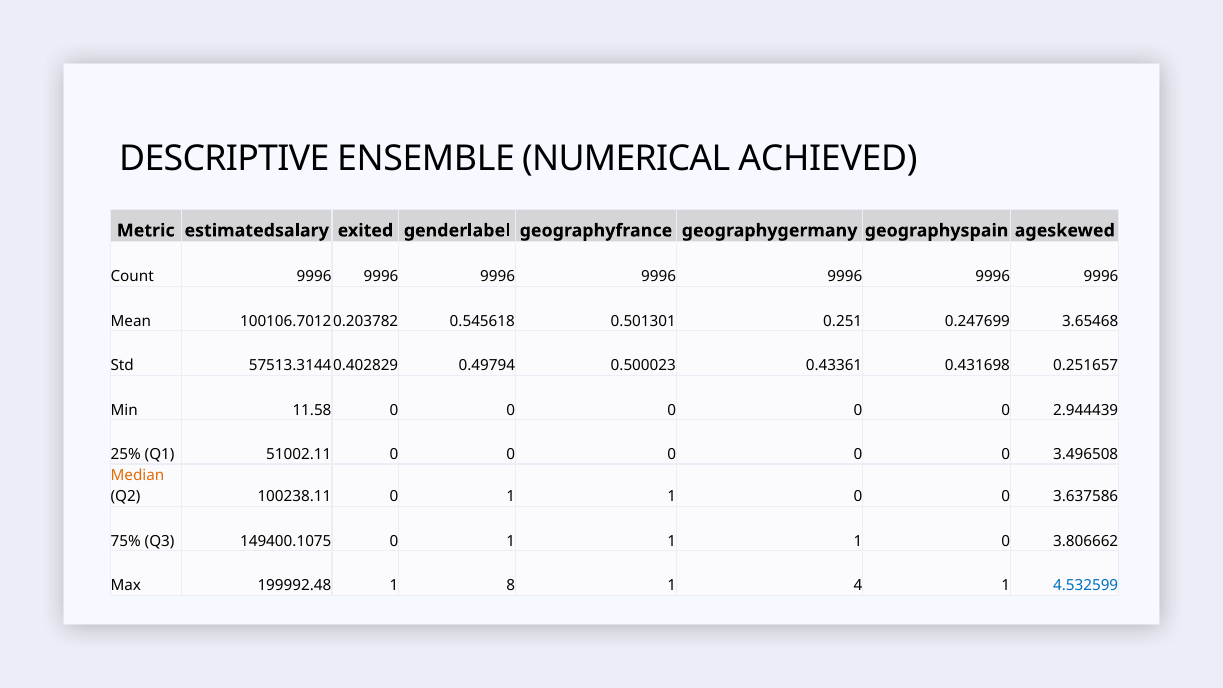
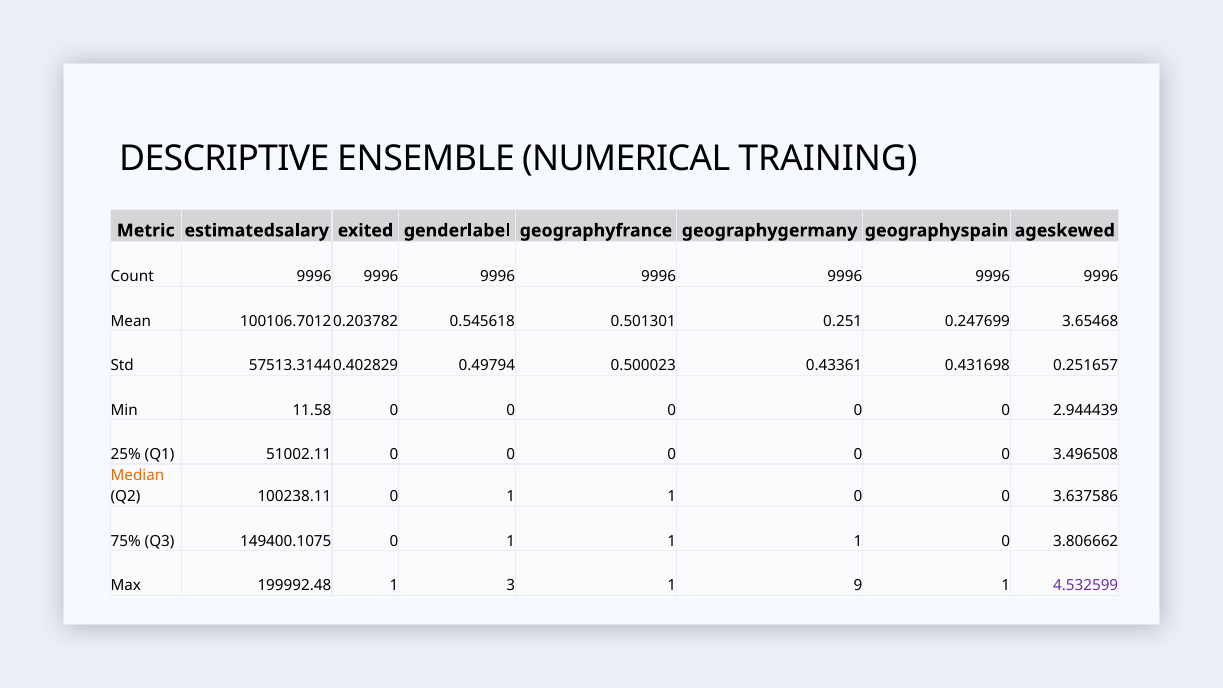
ACHIEVED: ACHIEVED -> TRAINING (828, 159)
8: 8 -> 3 (511, 586)
4: 4 -> 9 (858, 586)
4.532599 colour: blue -> purple (1086, 586)
